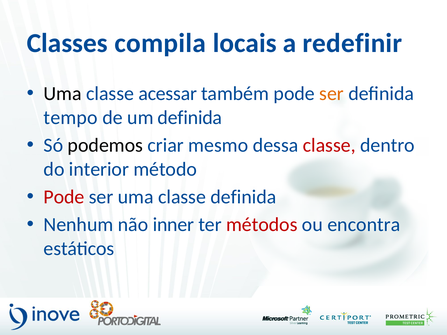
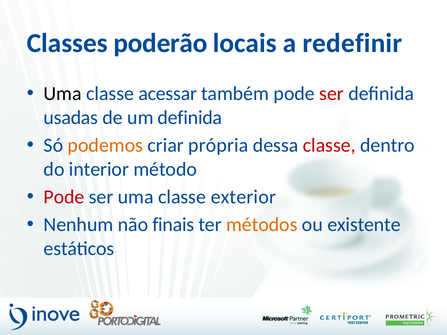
compila: compila -> poderão (160, 43)
ser colour: orange -> red (332, 94)
tempo: tempo -> usadas (71, 118)
podemos colour: black -> orange (105, 145)
mesmo: mesmo -> própria (218, 145)
classe definida: definida -> exterior (243, 197)
inner: inner -> finais (173, 225)
métodos colour: red -> orange (262, 225)
encontra: encontra -> existente (364, 225)
